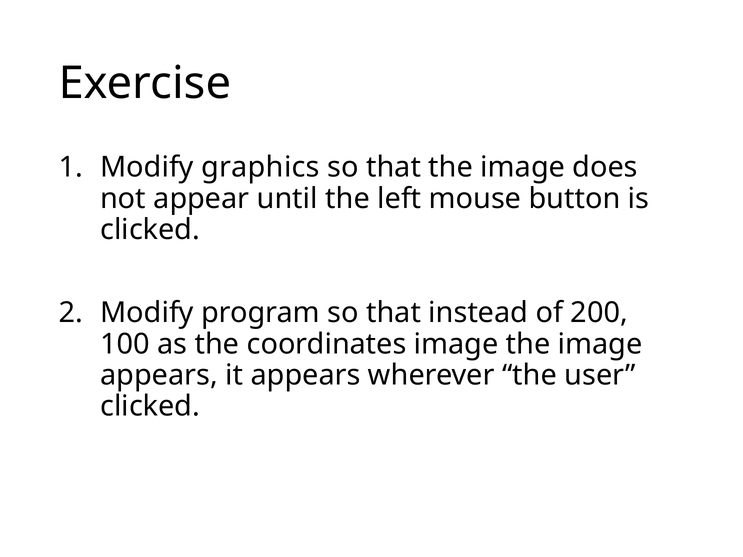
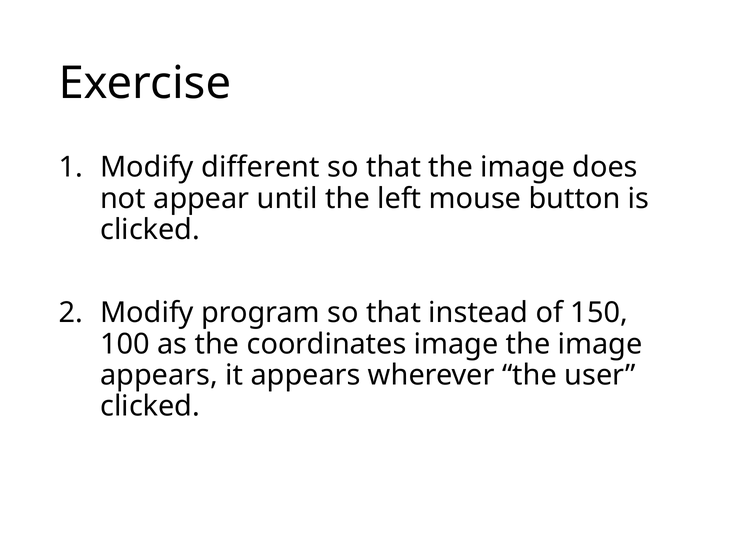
graphics: graphics -> different (261, 167)
200: 200 -> 150 (599, 313)
